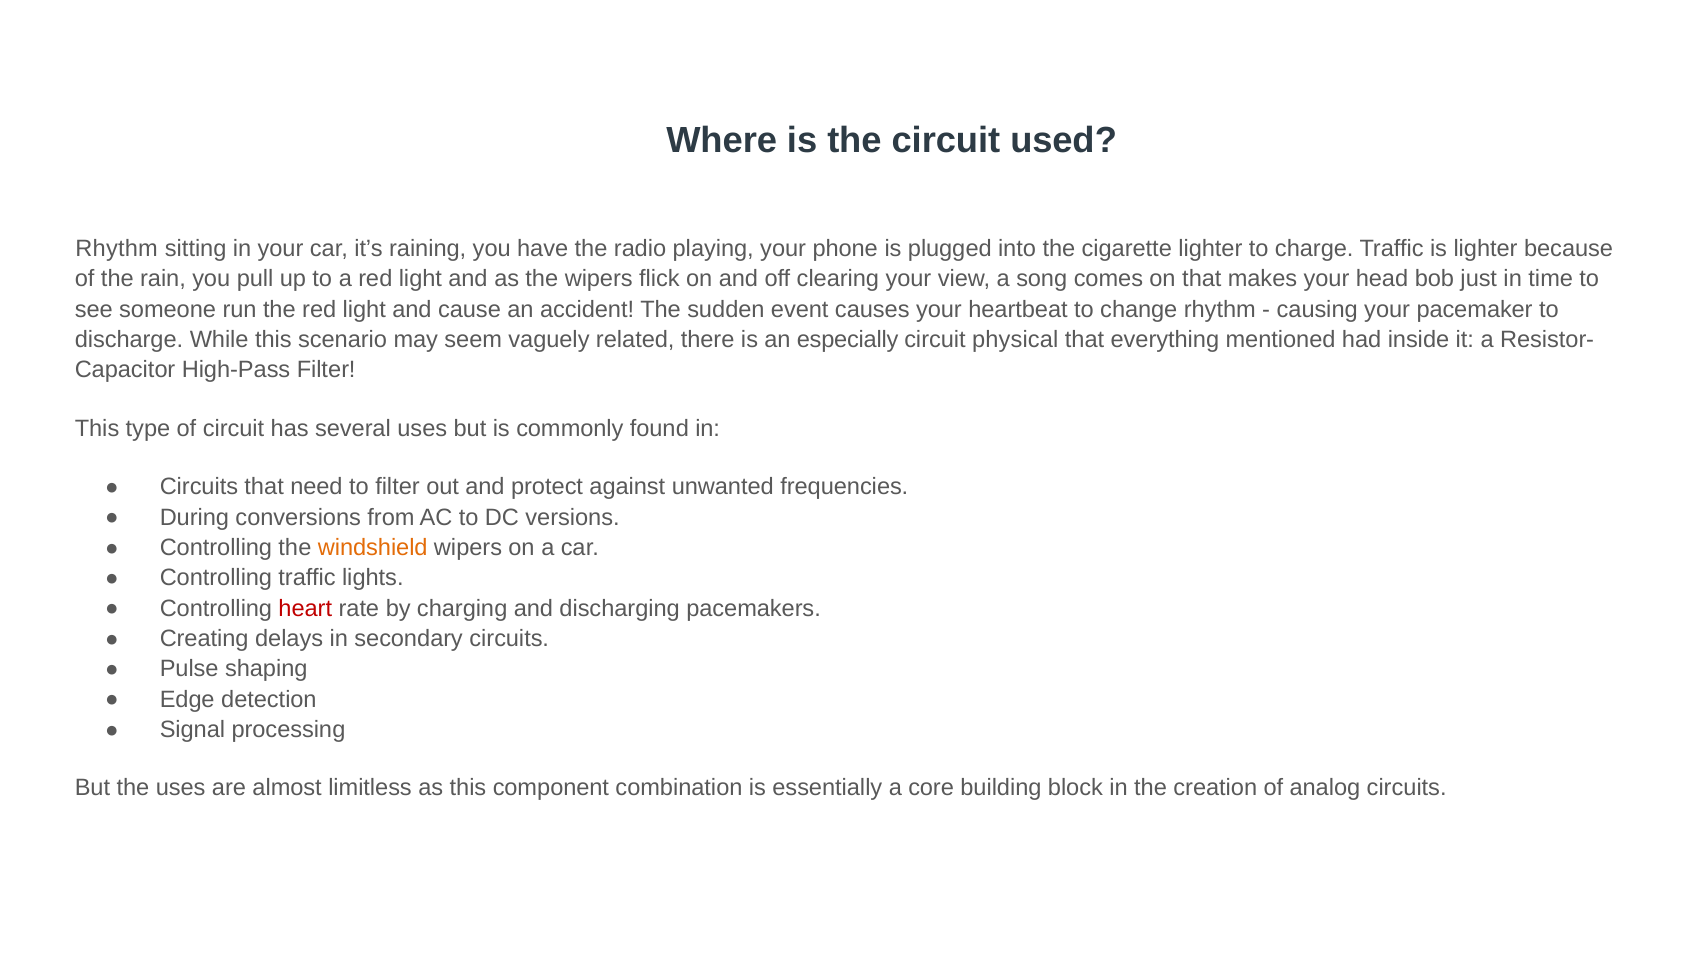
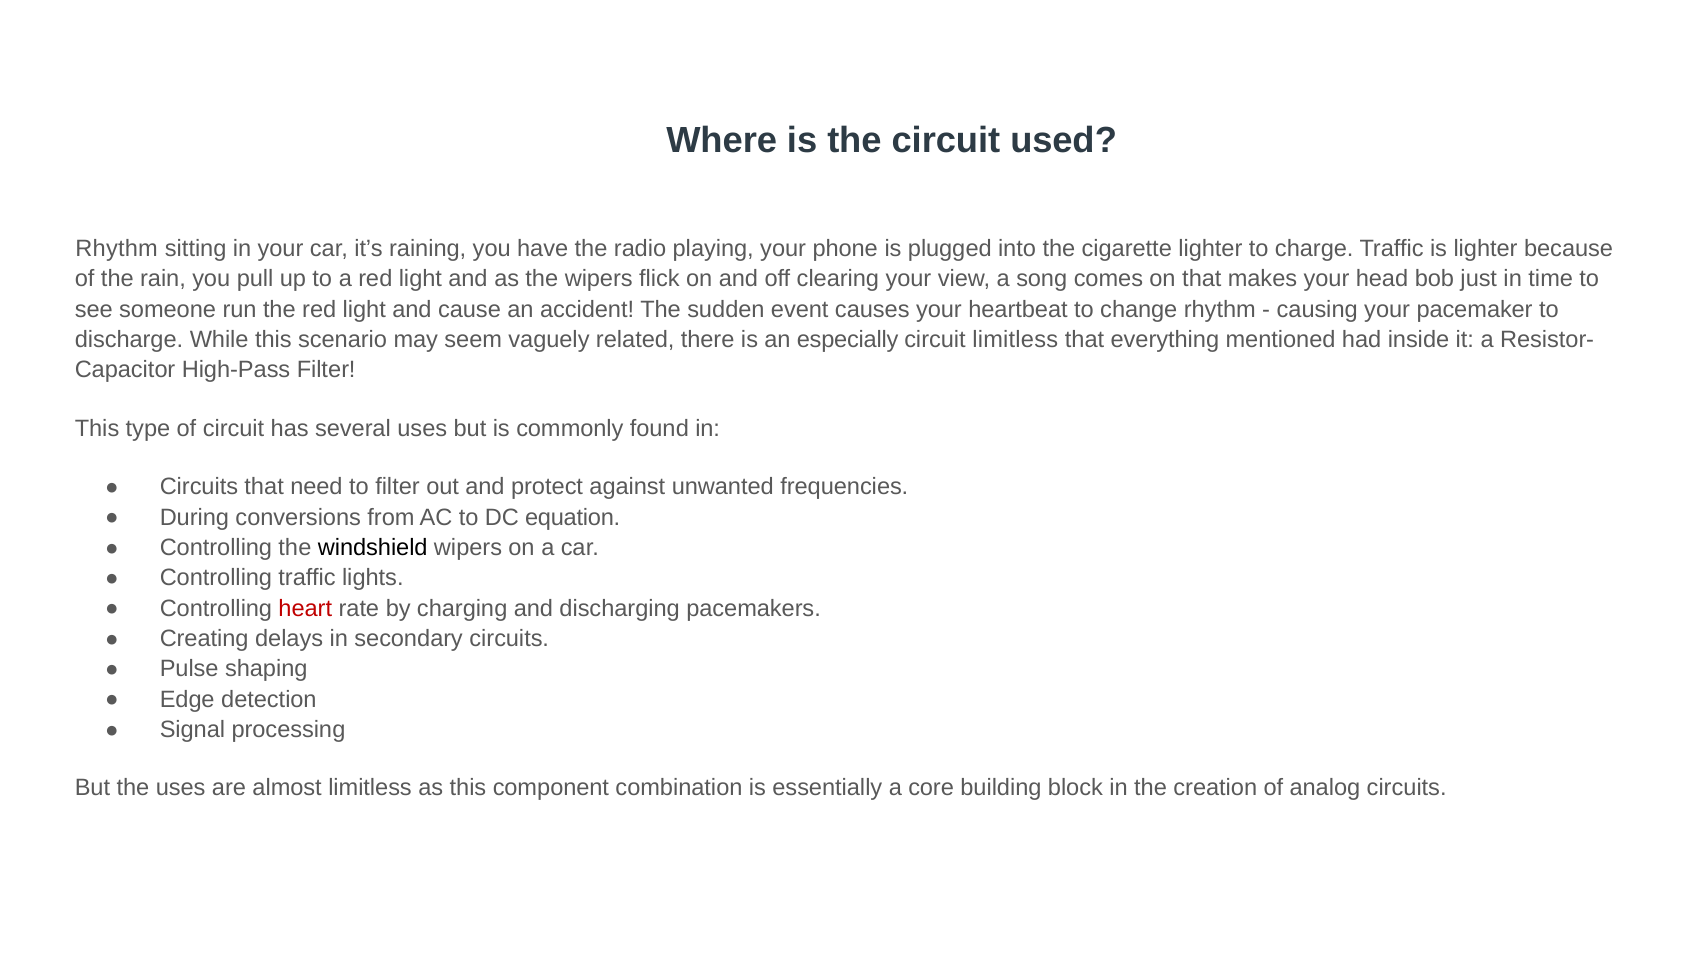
circuit physical: physical -> limitless (1015, 339)
versions: versions -> equation (573, 517)
windshield colour: orange -> black (373, 548)
